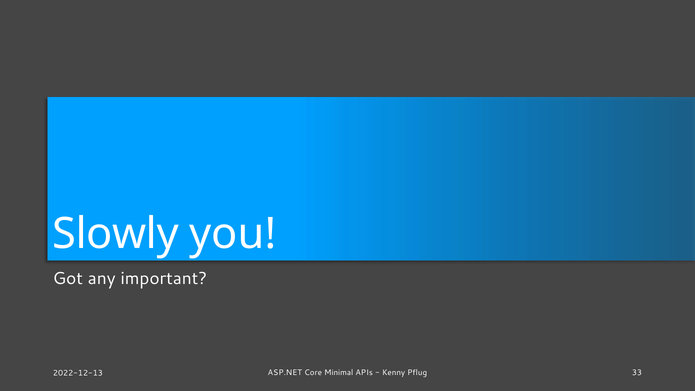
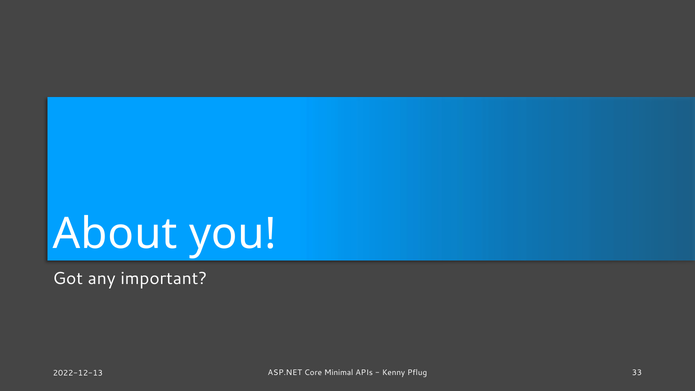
Slowly: Slowly -> About (115, 234)
